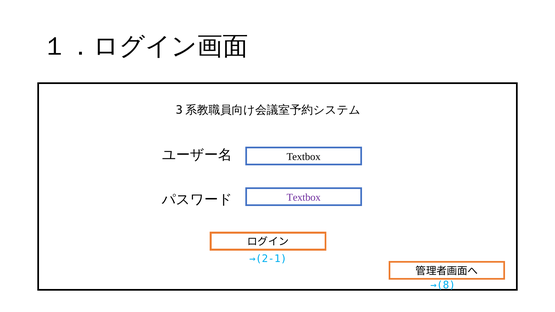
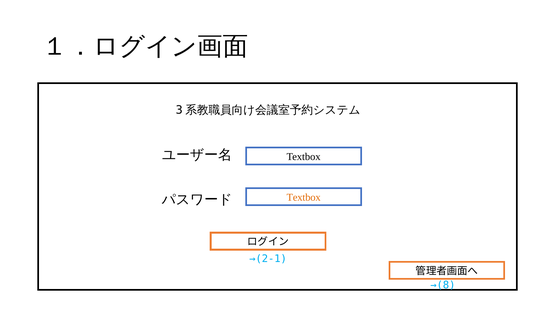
Textbox colour: purple -> orange (304, 197)
